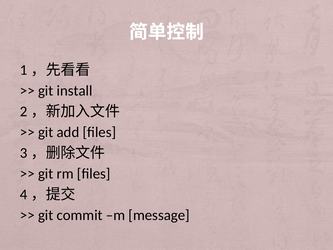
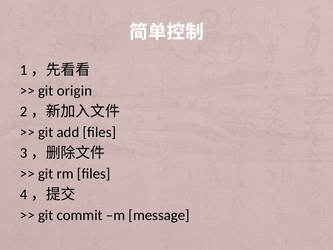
install: install -> origin (75, 91)
